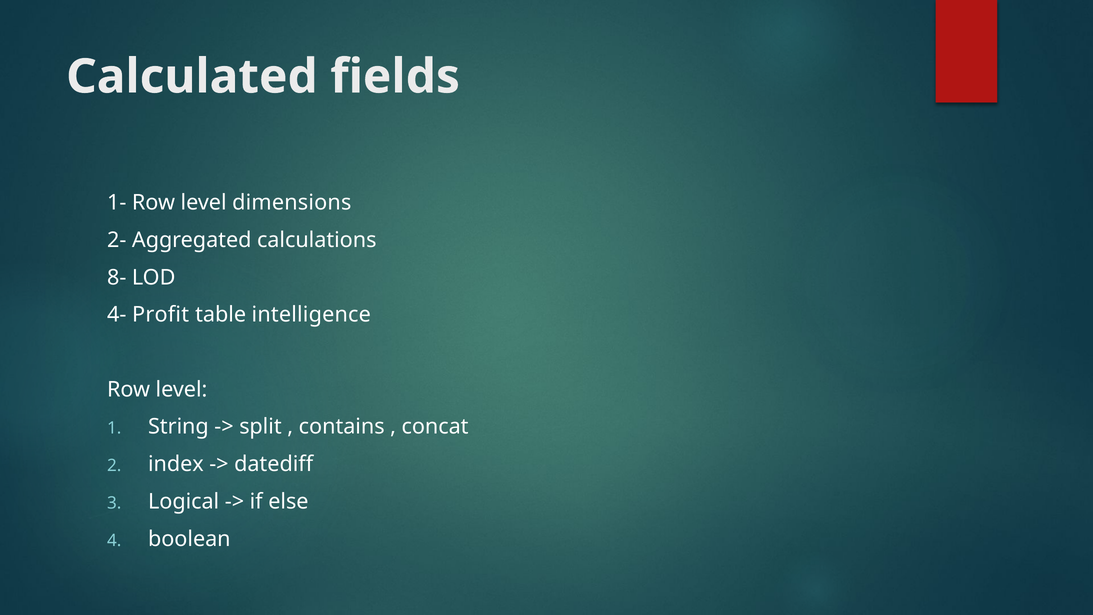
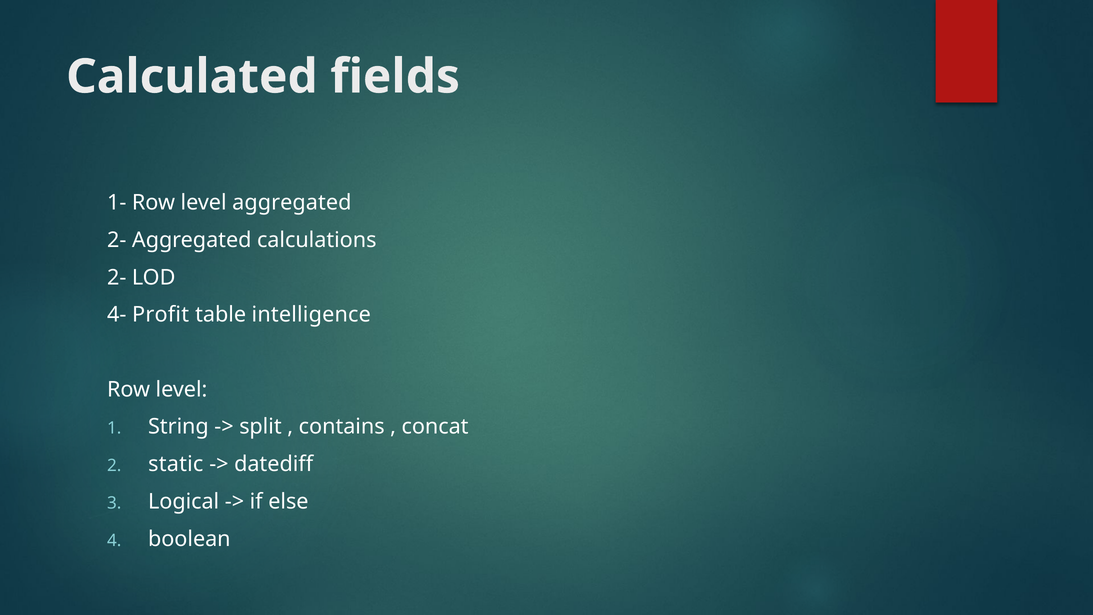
level dimensions: dimensions -> aggregated (292, 203)
8-: 8- -> 2- (117, 277)
index: index -> static (176, 464)
